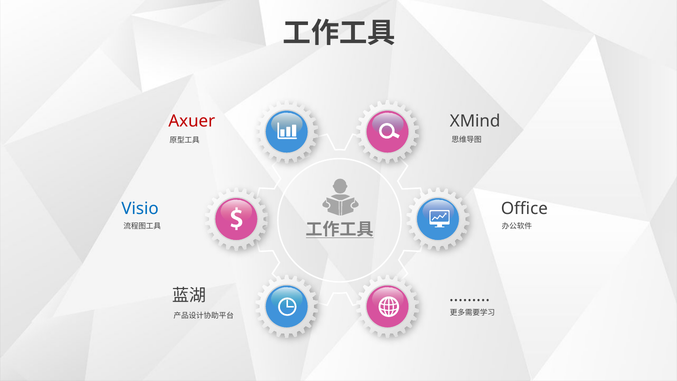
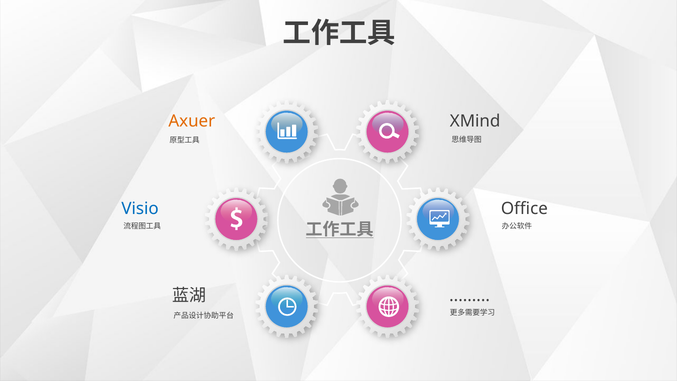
Axuer colour: red -> orange (192, 121)
